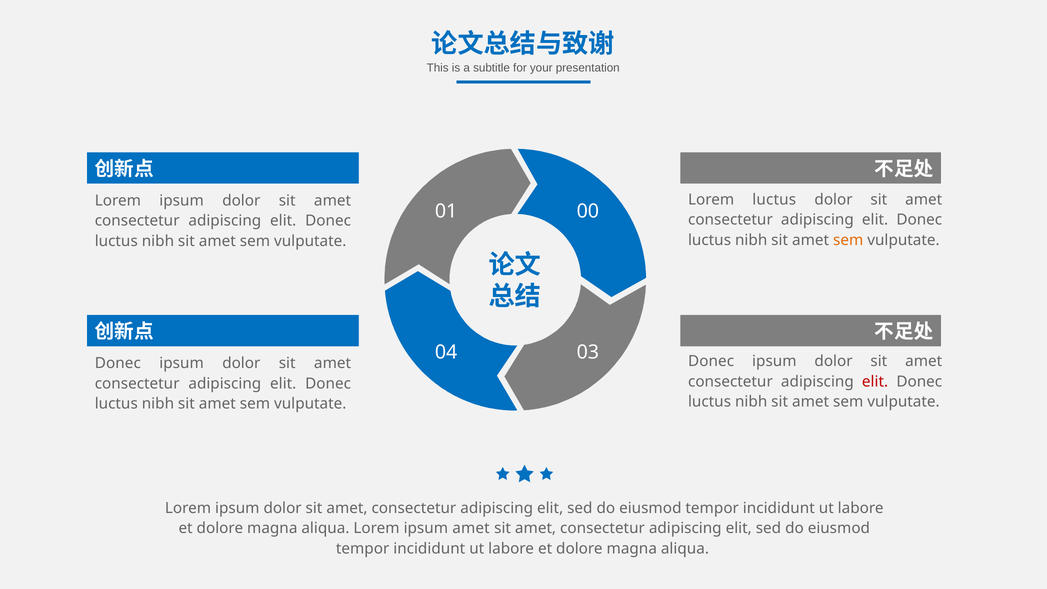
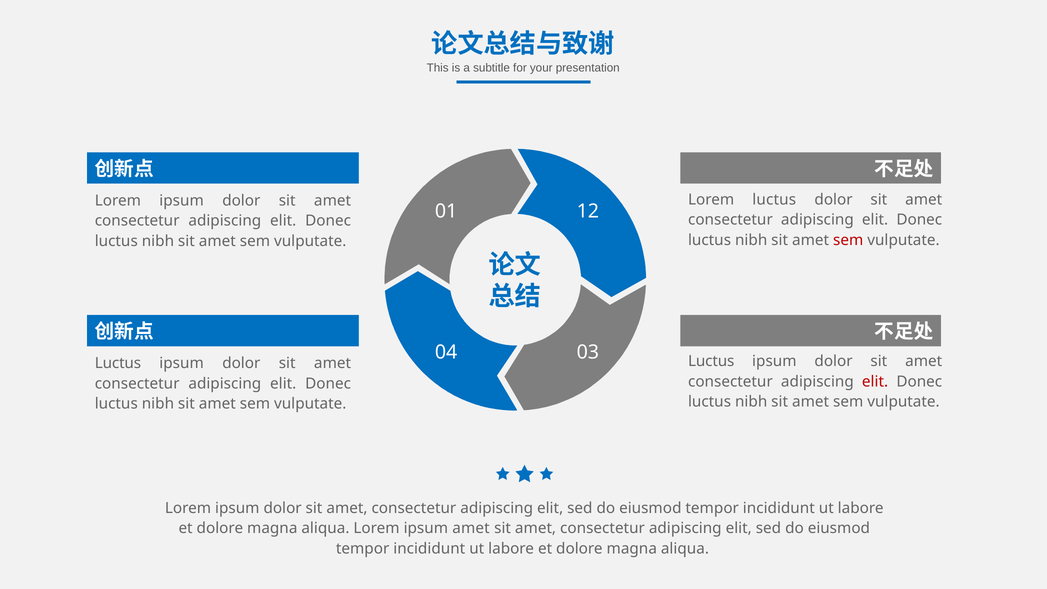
00: 00 -> 12 (588, 211)
sem colour: orange -> red (848, 240)
Donec: Donec -> Luctus (711, 361)
Donec: Donec -> Luctus (118, 363)
